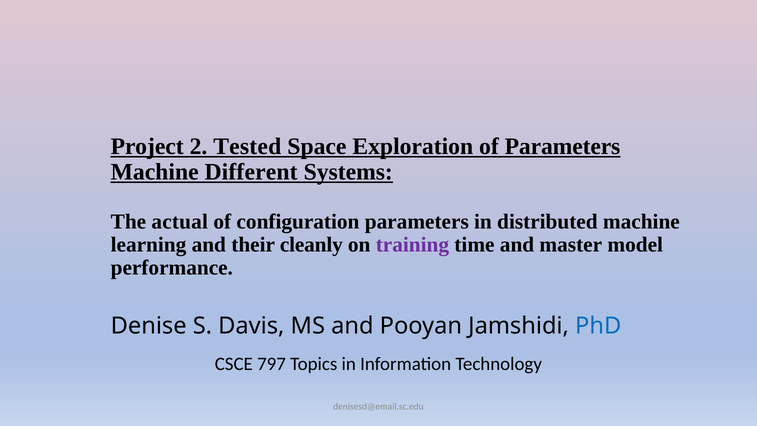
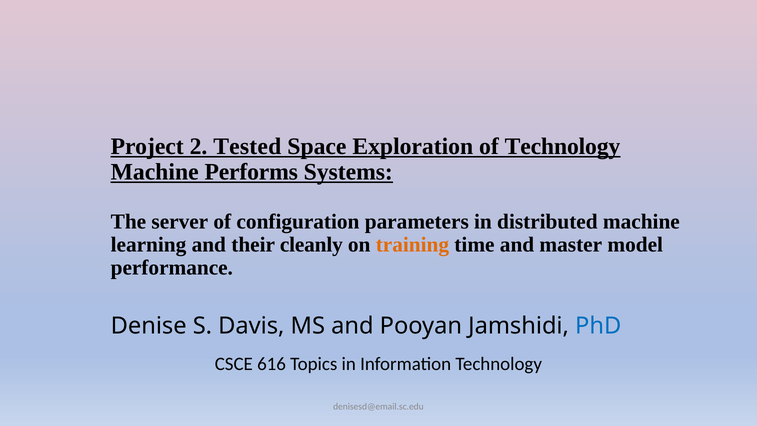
of Parameters: Parameters -> Technology (563, 146)
Different: Different -> Performs (251, 172)
actual: actual -> server (180, 222)
training colour: purple -> orange (412, 245)
797: 797 -> 616 (271, 364)
